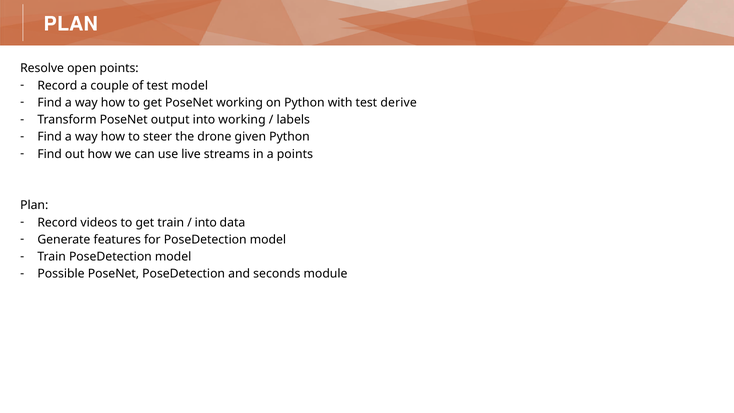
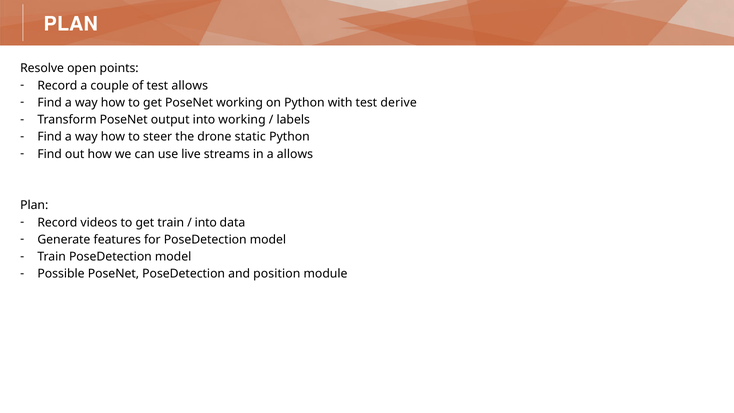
test model: model -> allows (190, 85)
given: given -> static (250, 137)
a points: points -> allows (295, 154)
seconds: seconds -> position (277, 274)
